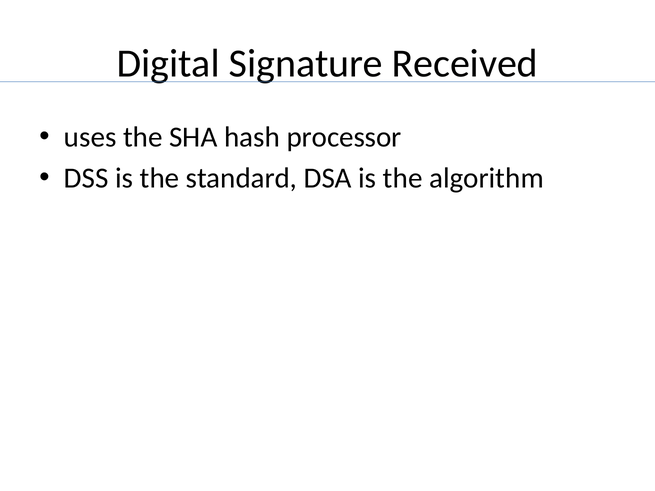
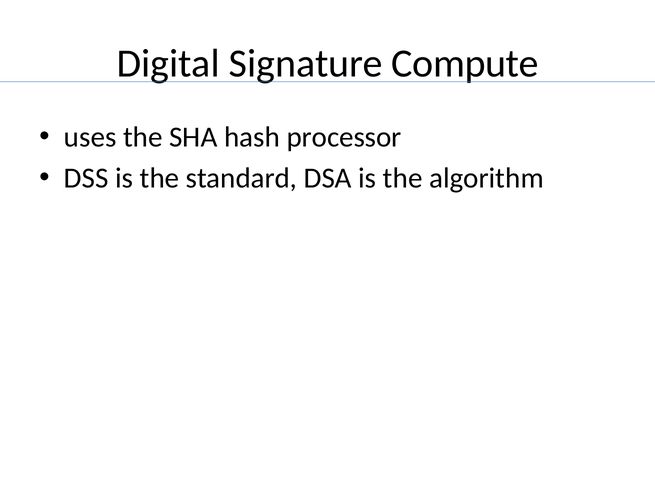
Received: Received -> Compute (465, 63)
